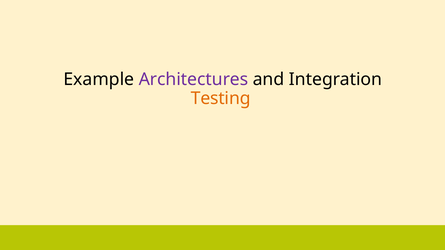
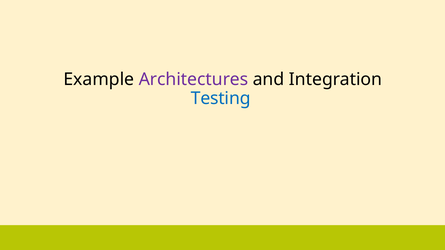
Testing colour: orange -> blue (221, 98)
